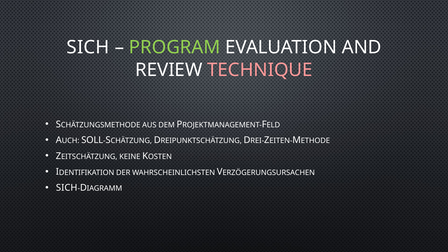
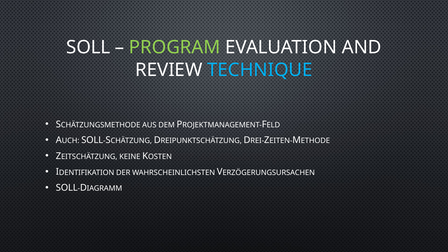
SICH: SICH -> SOLL (88, 47)
TECHNIQUE colour: pink -> light blue (260, 70)
SICH: SICH -> SOLL (67, 188)
